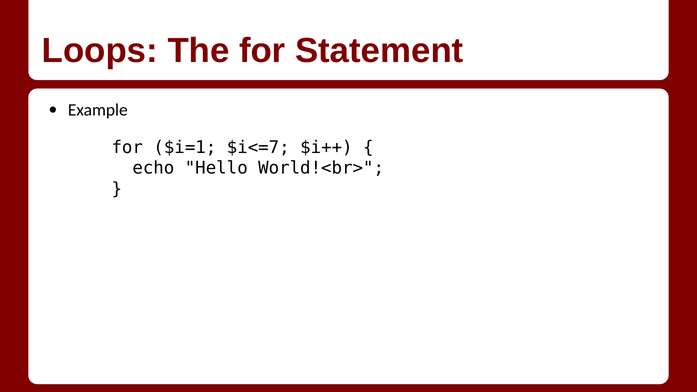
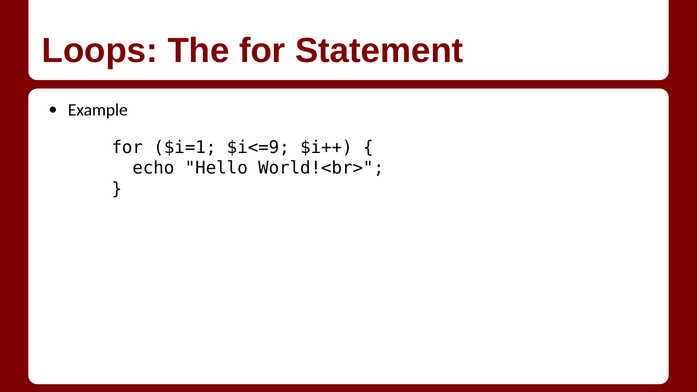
$i<=7: $i<=7 -> $i<=9 (258, 147)
